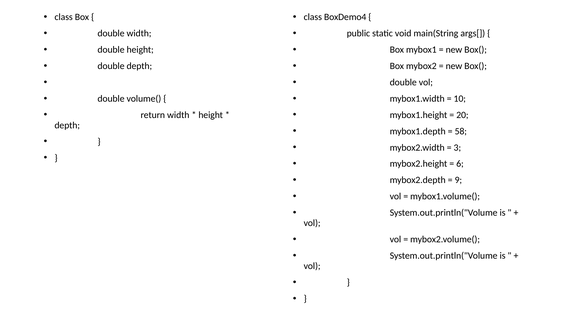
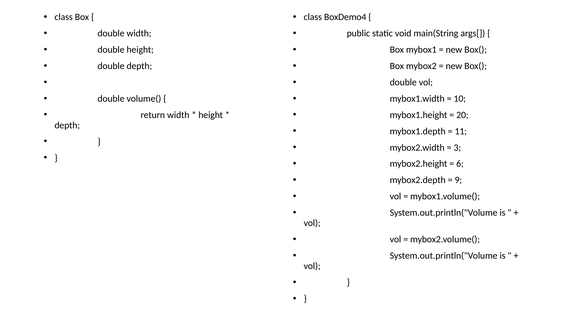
58: 58 -> 11 (461, 131)
